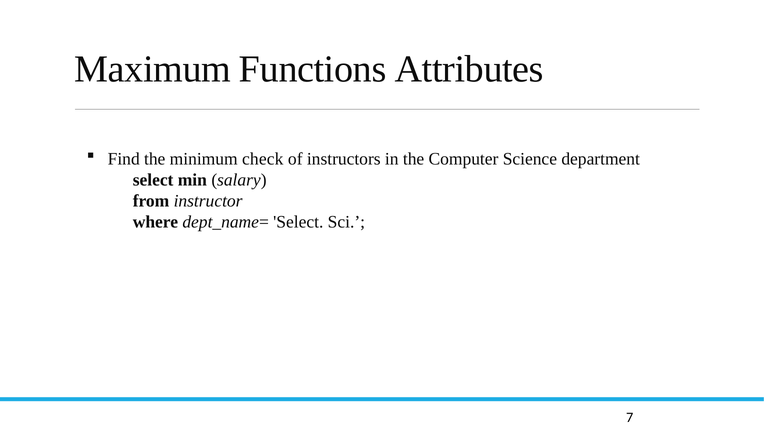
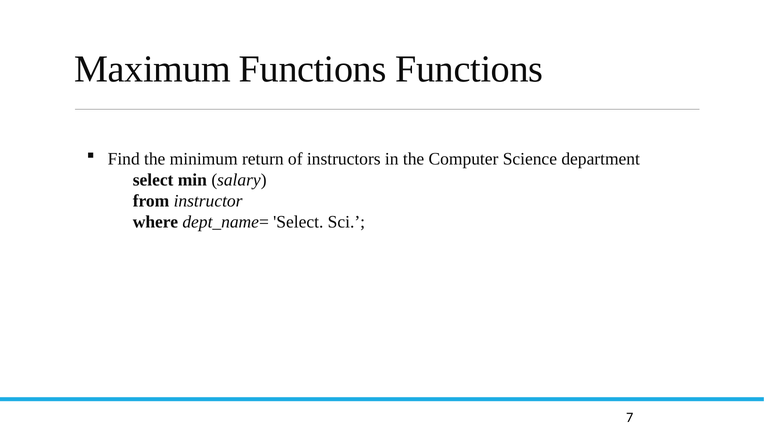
Functions Attributes: Attributes -> Functions (469, 69)
check: check -> return (263, 159)
